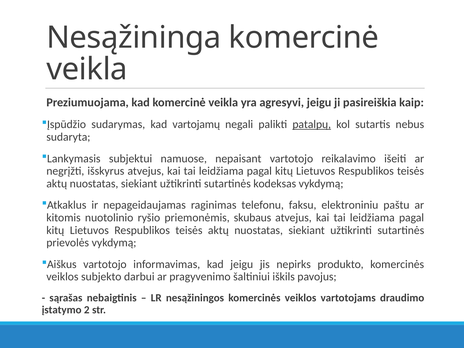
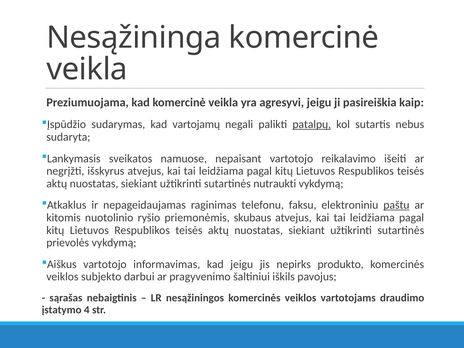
subjektui: subjektui -> sveikatos (131, 159)
kodeksas: kodeksas -> nutraukti (275, 184)
paštu underline: none -> present (396, 205)
2: 2 -> 4 (87, 310)
